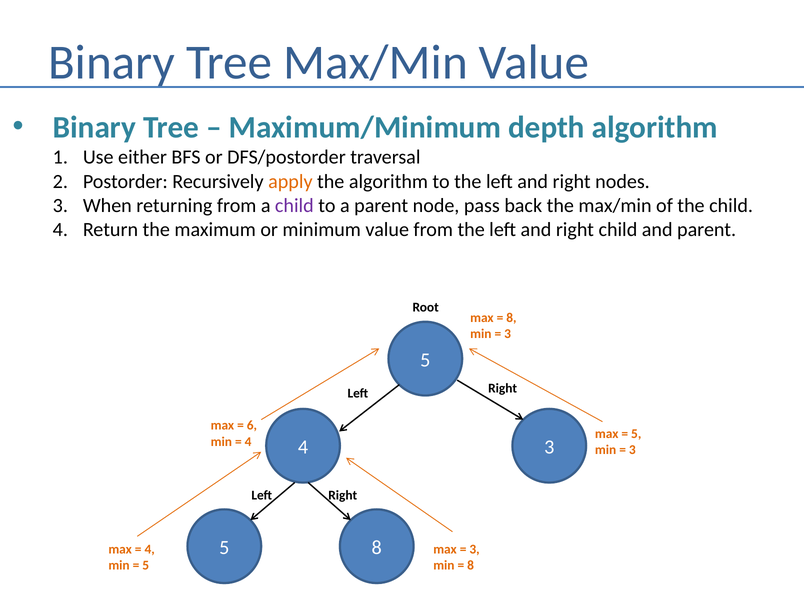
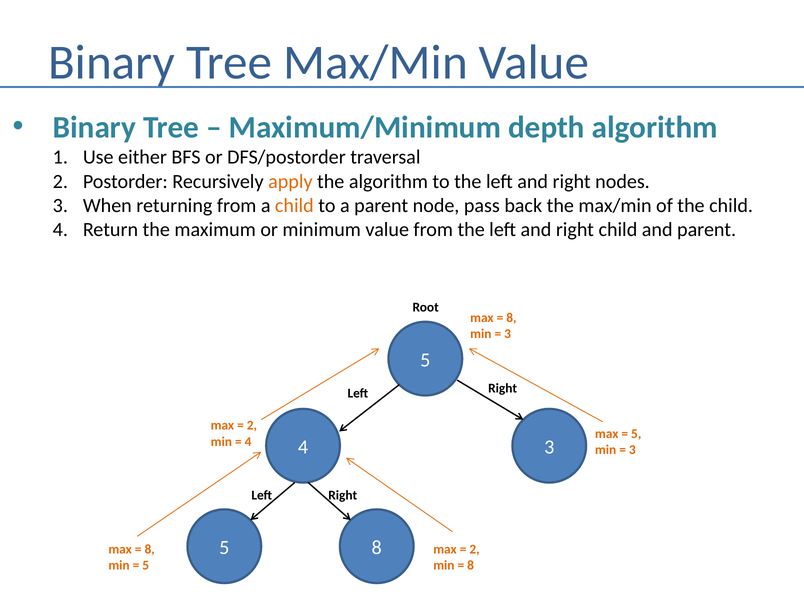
child colour: purple -> orange (294, 206)
6: 6 -> 2 (252, 426)
4: 4 -> 8 (150, 549)
3: 3 -> 2 (475, 549)
